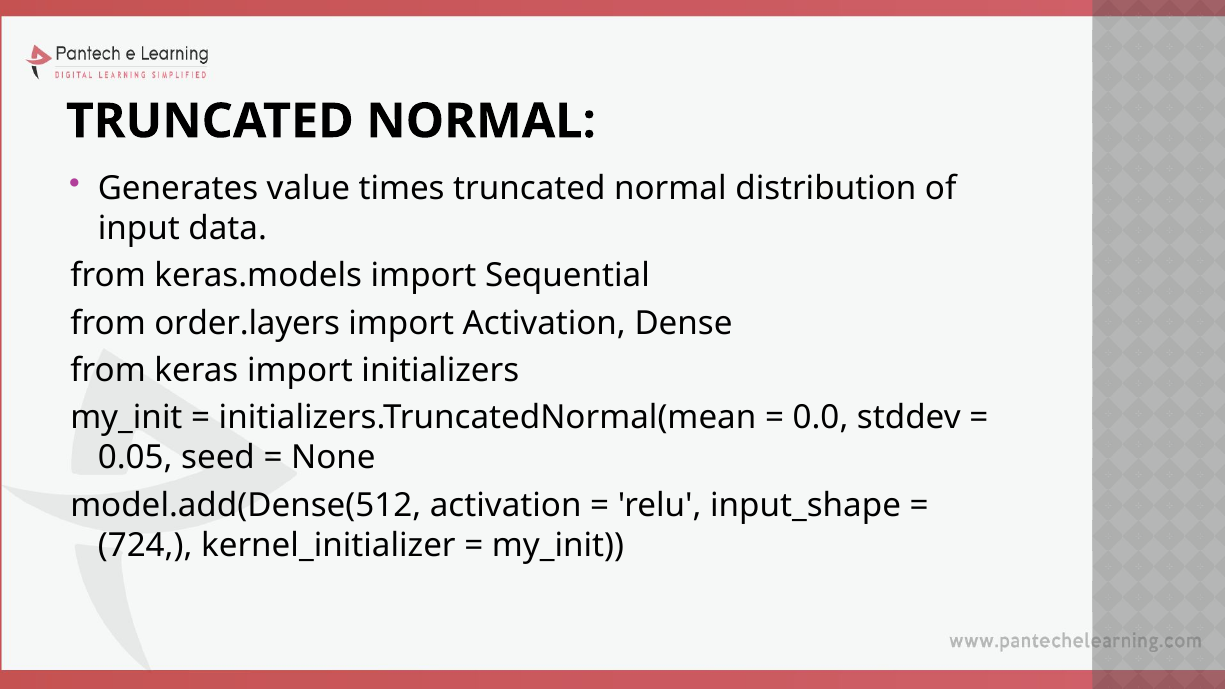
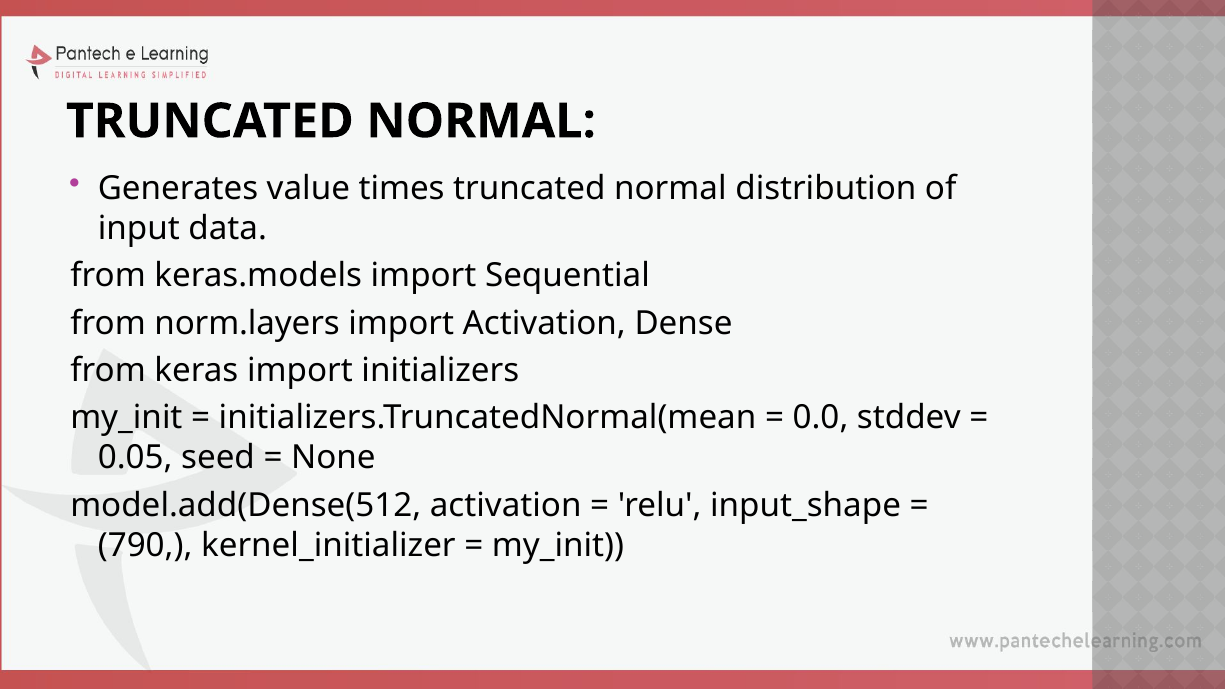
order.layers: order.layers -> norm.layers (247, 323)
724: 724 -> 790 (145, 545)
